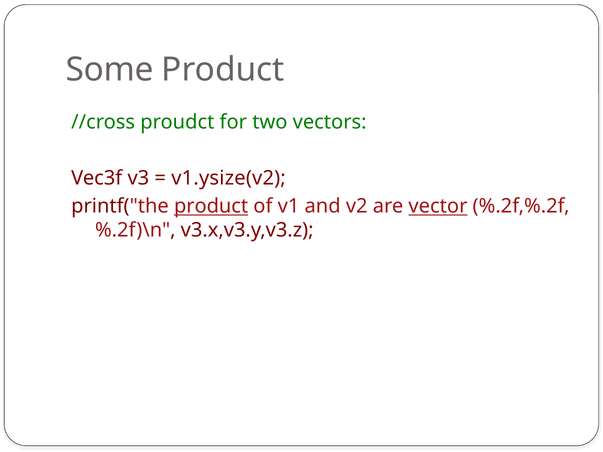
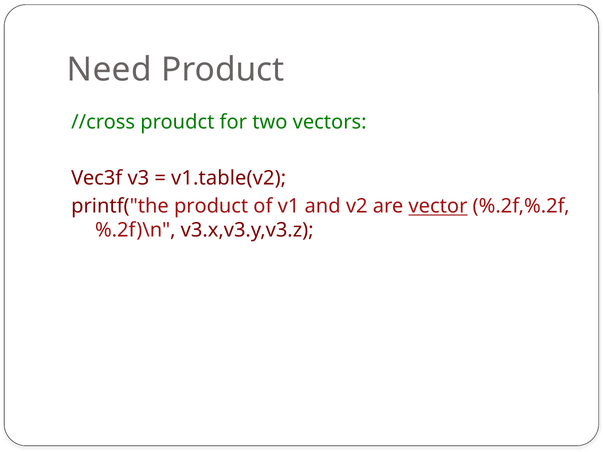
Some: Some -> Need (109, 70)
v1.ysize(v2: v1.ysize(v2 -> v1.table(v2 (229, 178)
product underline: present -> none (211, 206)
